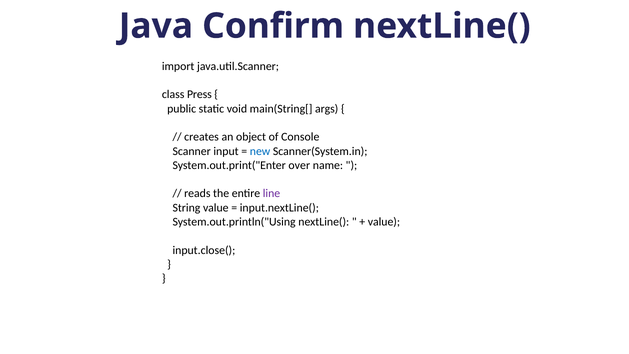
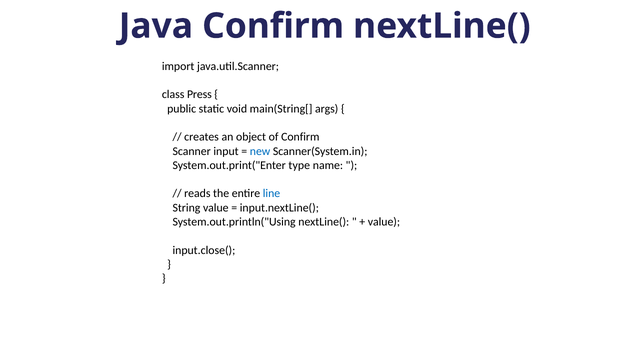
of Console: Console -> Confirm (300, 137)
over: over -> type (299, 165)
line colour: purple -> blue (272, 193)
